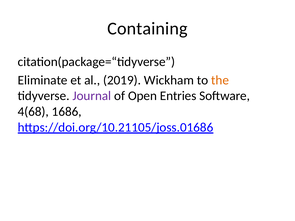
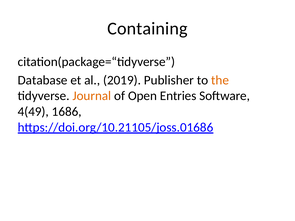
Eliminate: Eliminate -> Database (43, 80)
Wickham: Wickham -> Publisher (169, 80)
Journal colour: purple -> orange (92, 96)
4(68: 4(68 -> 4(49 (33, 112)
